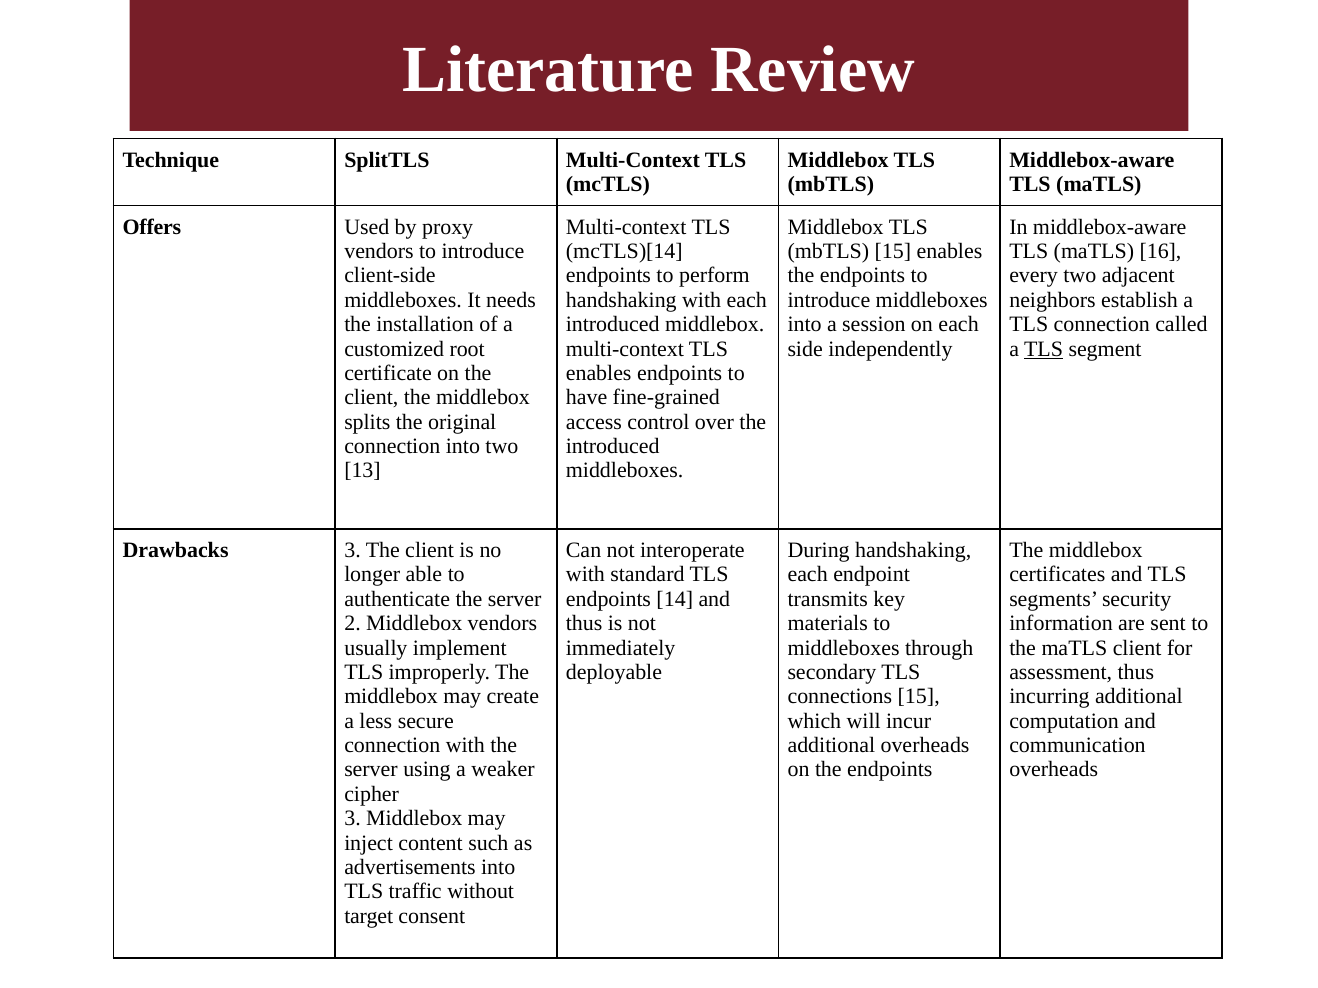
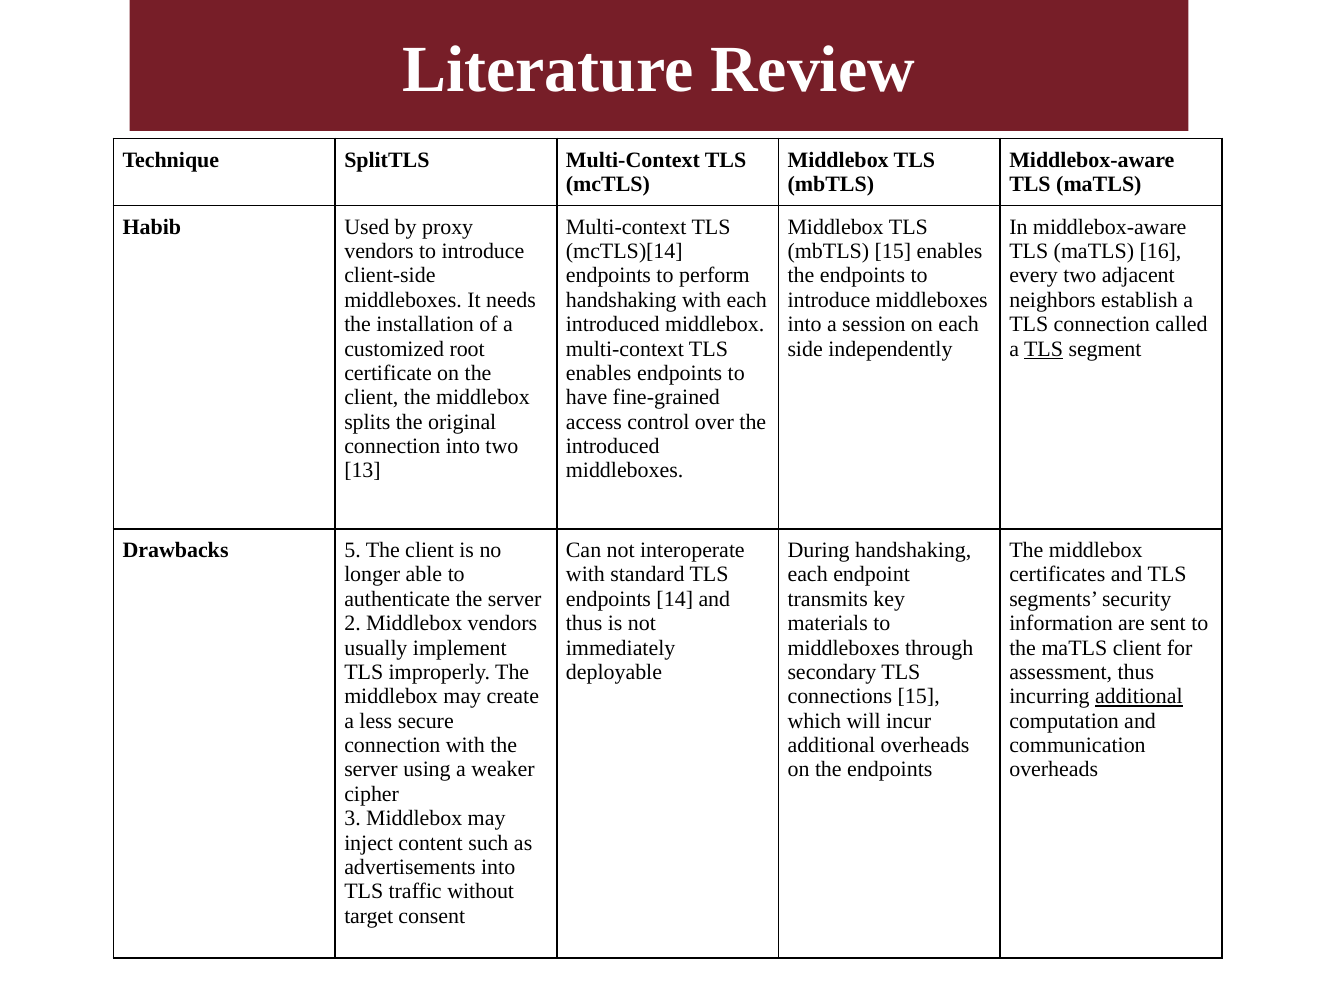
Offers: Offers -> Habib (152, 227)
Drawbacks 3: 3 -> 5 (353, 551)
additional underline: none -> present (1139, 697)
